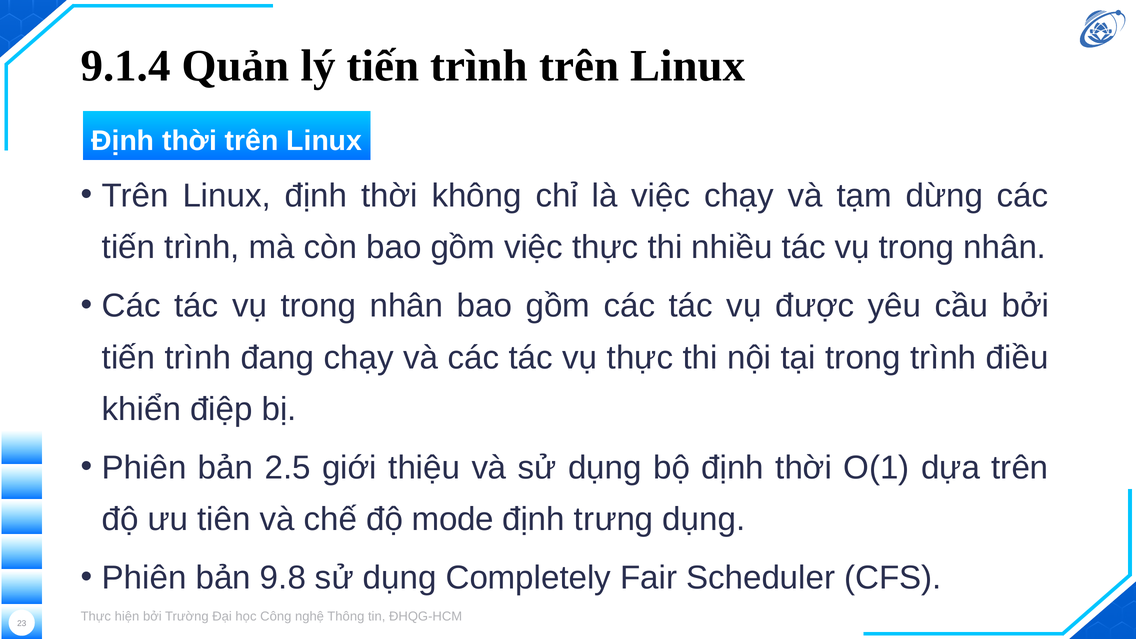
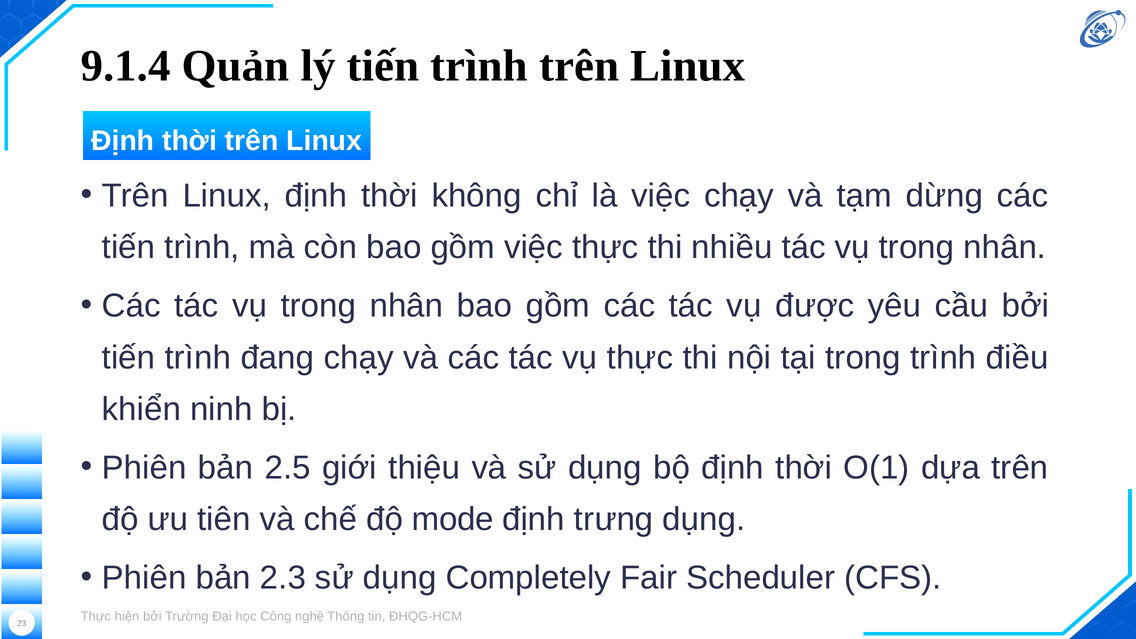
điệp: điệp -> ninh (221, 409)
9.8: 9.8 -> 2.3 (283, 578)
